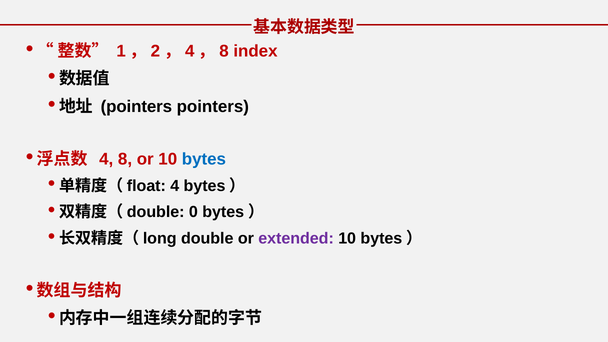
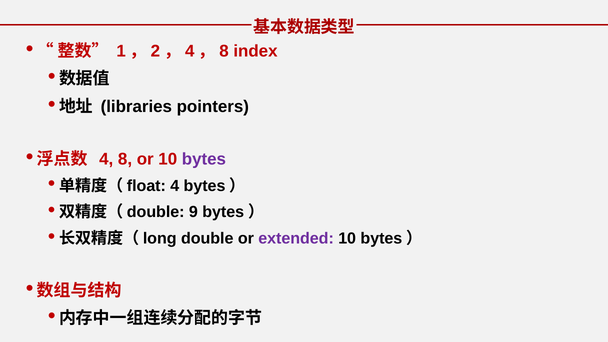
pointers: pointers -> libraries (136, 106)
bytes colour: blue -> purple (204, 159)
0: 0 -> 9 (193, 212)
